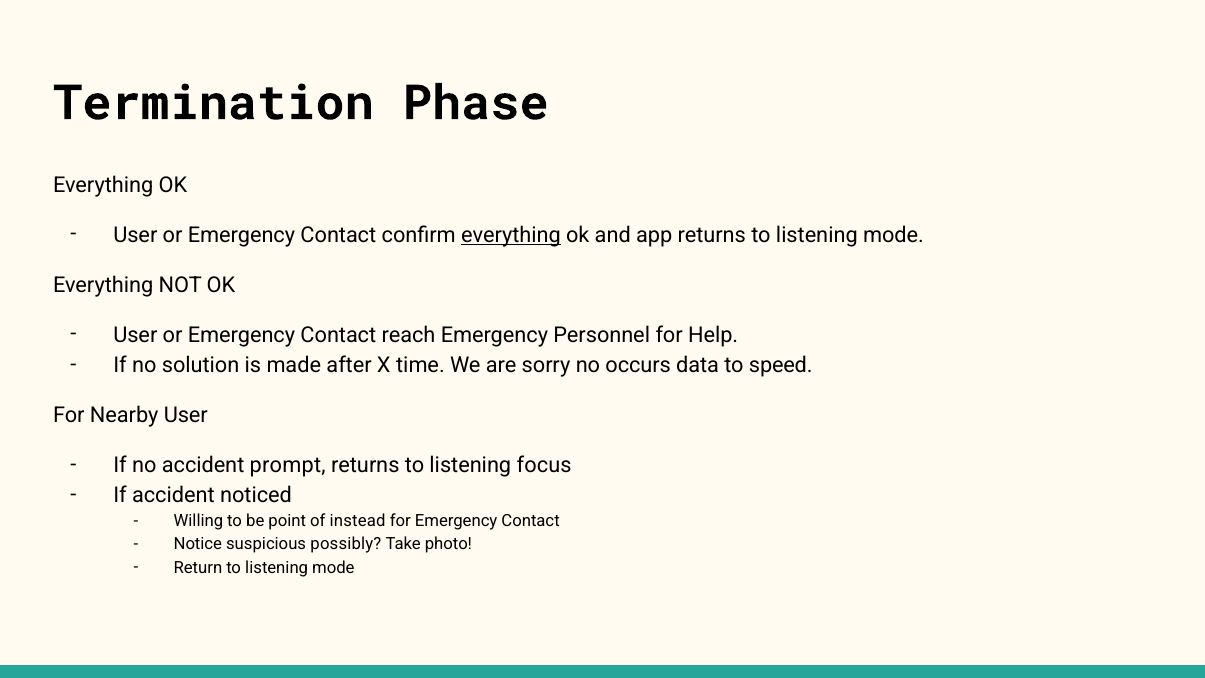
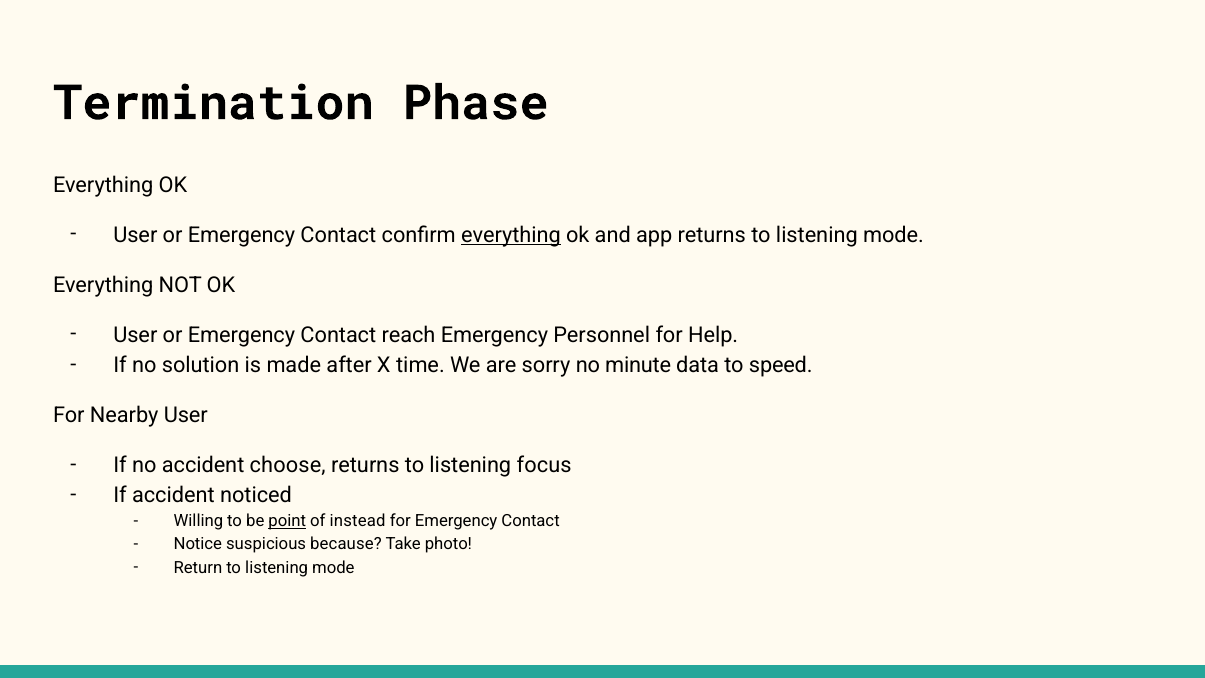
occurs: occurs -> minute (638, 365)
prompt: prompt -> choose (288, 465)
point underline: none -> present (287, 521)
possibly: possibly -> because (346, 544)
